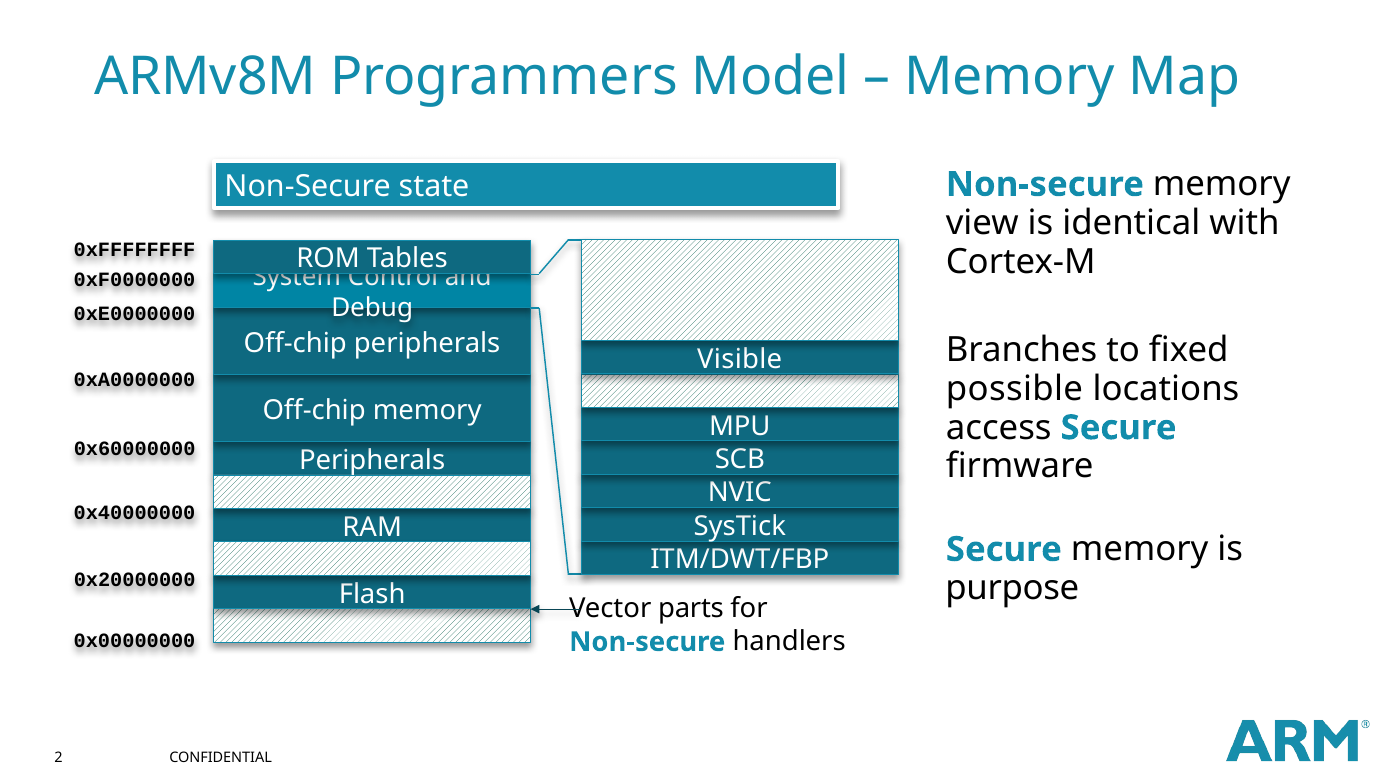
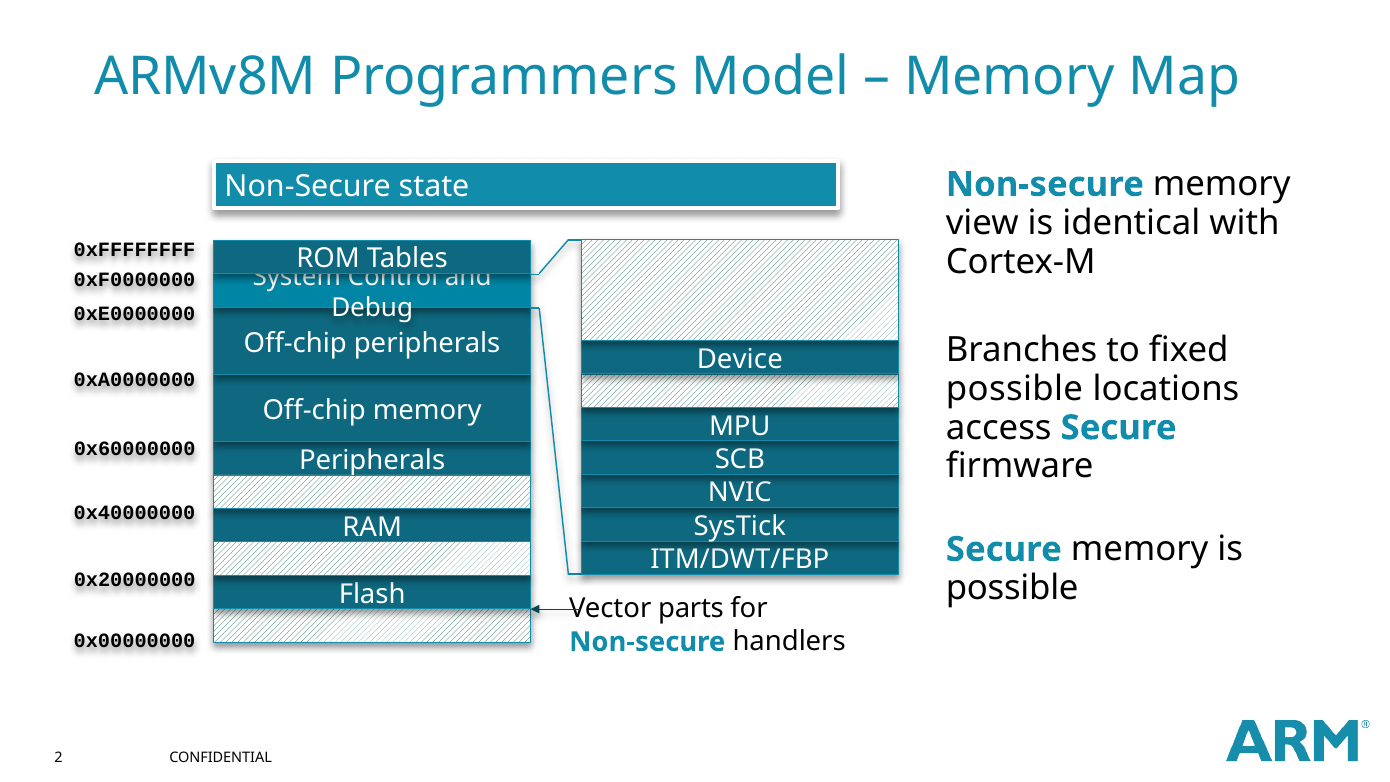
Visible: Visible -> Device (740, 359)
purpose: purpose -> possible (1012, 588)
